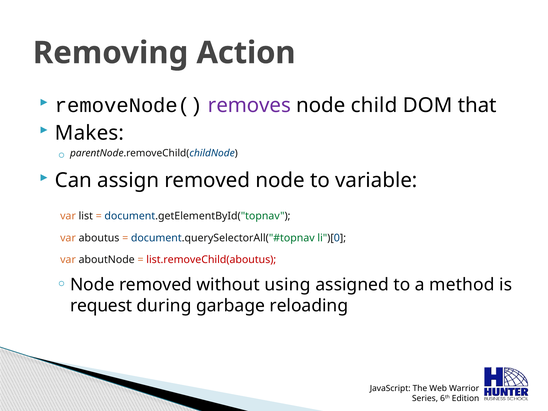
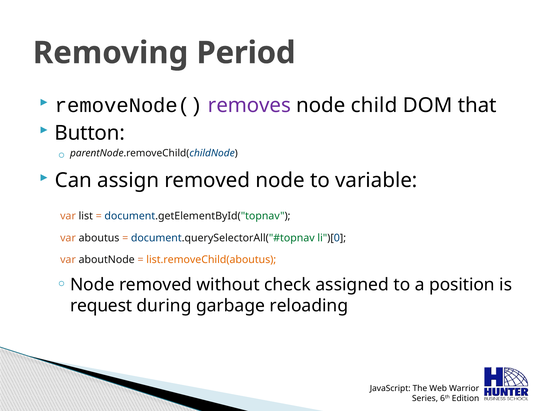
Action: Action -> Period (246, 53)
Makes: Makes -> Button (90, 133)
list.removeChild(aboutus colour: red -> orange (211, 260)
using: using -> check (288, 285)
method: method -> position (462, 285)
